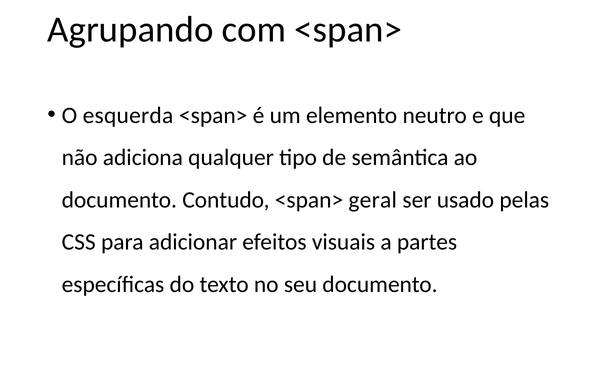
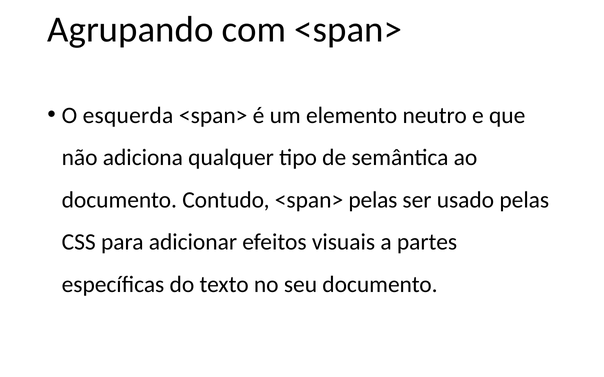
<span> geral: geral -> pelas (373, 200)
